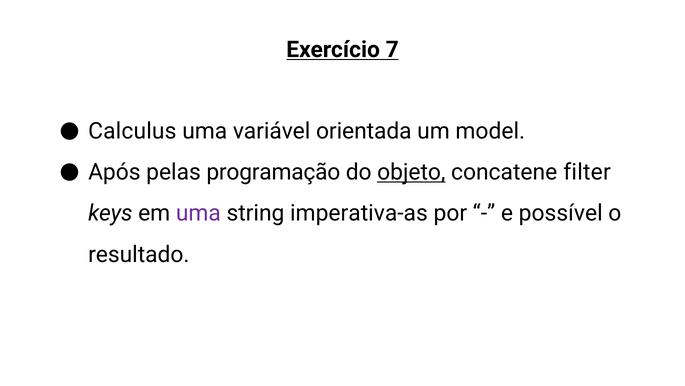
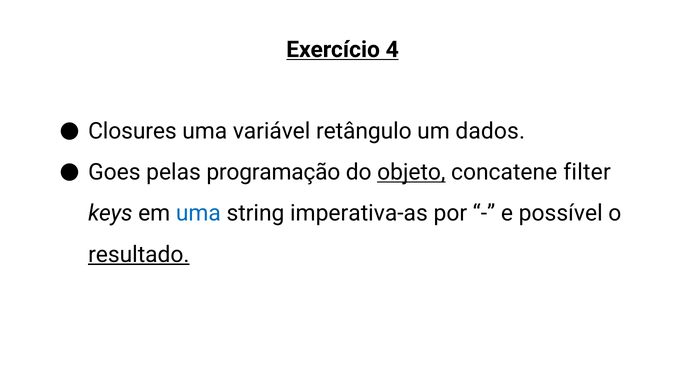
7: 7 -> 4 (392, 49)
Calculus: Calculus -> Closures (132, 131)
orientada: orientada -> retângulo (364, 131)
model: model -> dados (490, 131)
Após: Após -> Goes (114, 172)
uma colour: purple -> blue (198, 213)
resultado underline: none -> present (139, 254)
